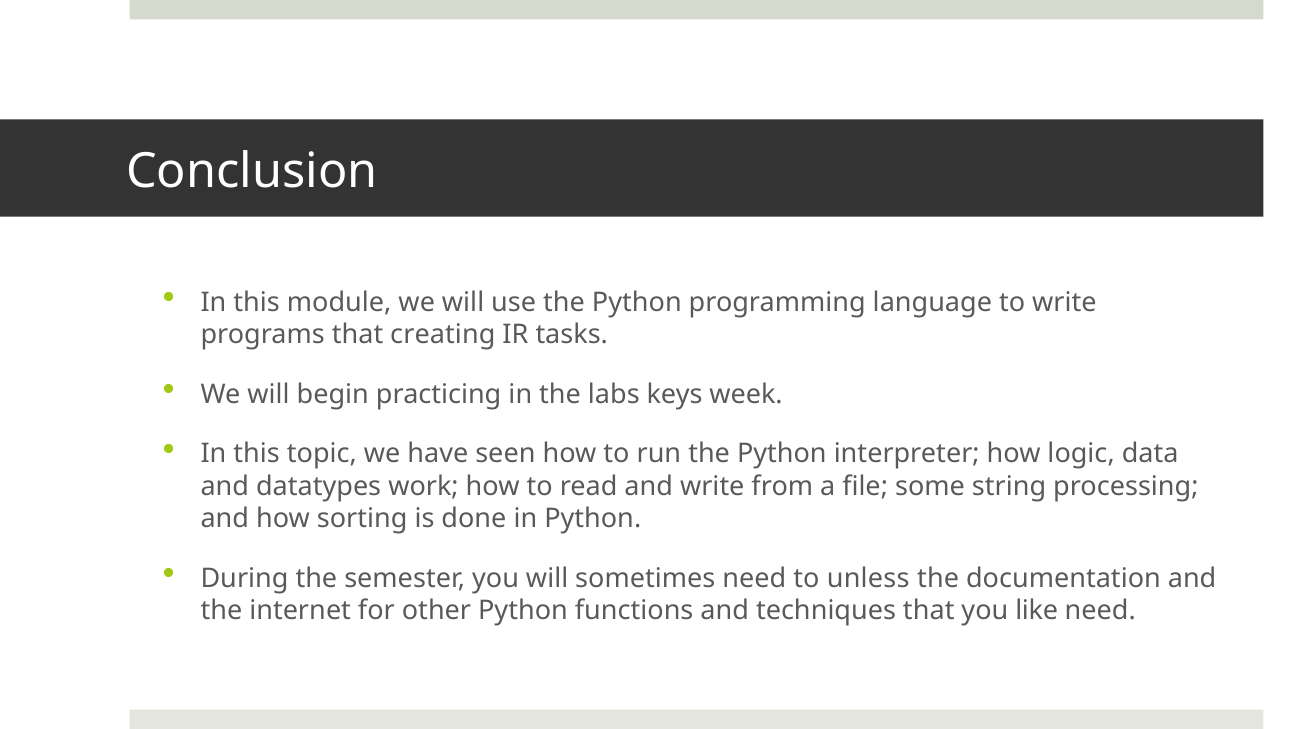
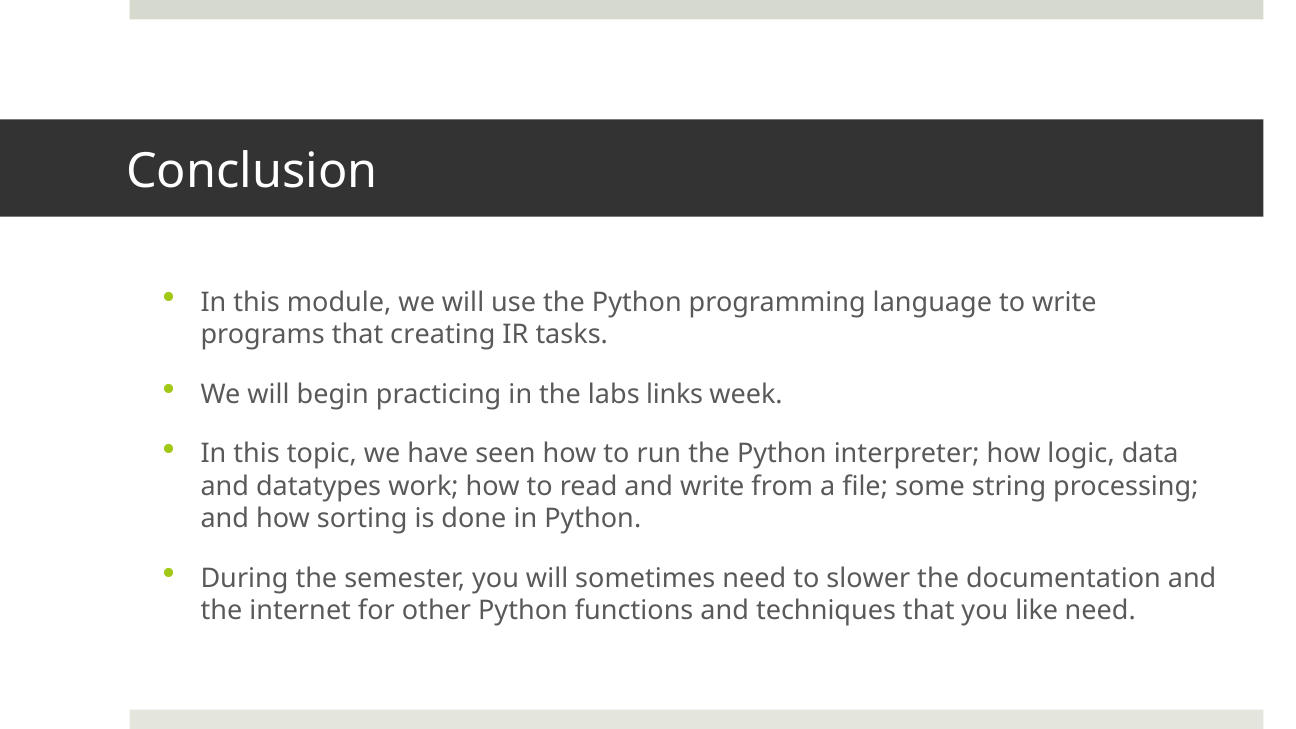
keys: keys -> links (675, 394)
unless: unless -> slower (868, 578)
